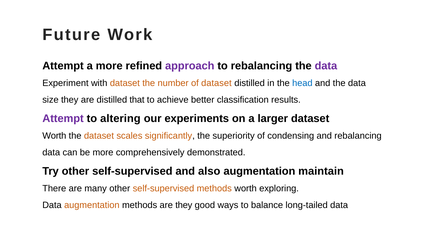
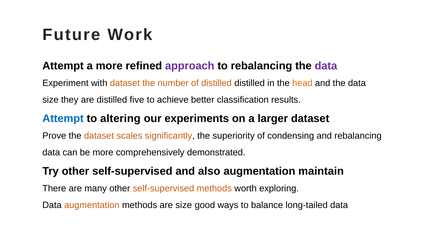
of dataset: dataset -> distilled (216, 83)
head colour: blue -> orange (302, 83)
that: that -> five (137, 99)
Attempt colour: purple -> blue (63, 118)
Worth: Worth -> Prove (54, 136)
are they: they -> size (184, 205)
